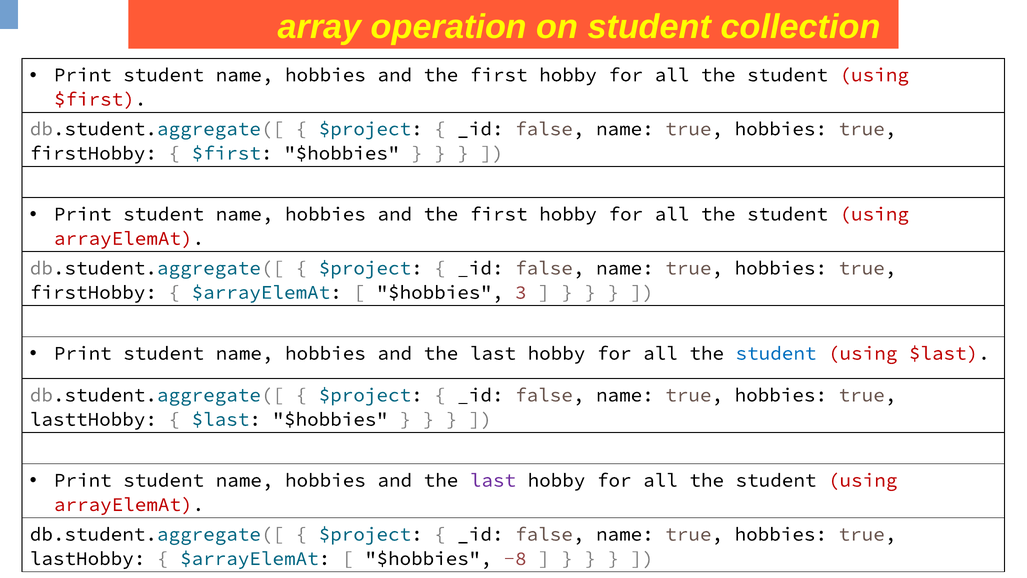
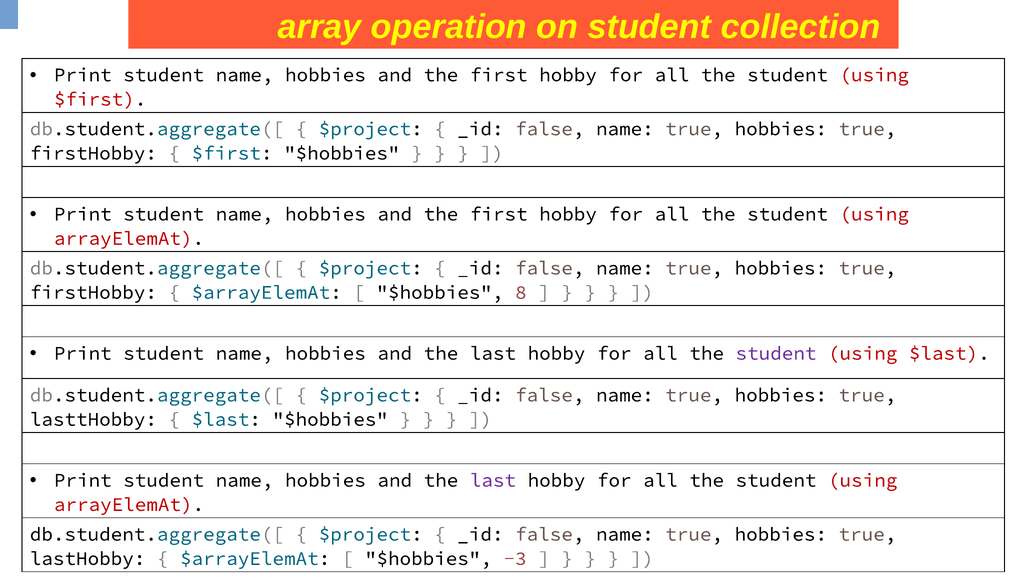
3: 3 -> 8 (521, 292)
student colour: blue -> purple (776, 353)
-8: -8 -> -3 (515, 558)
